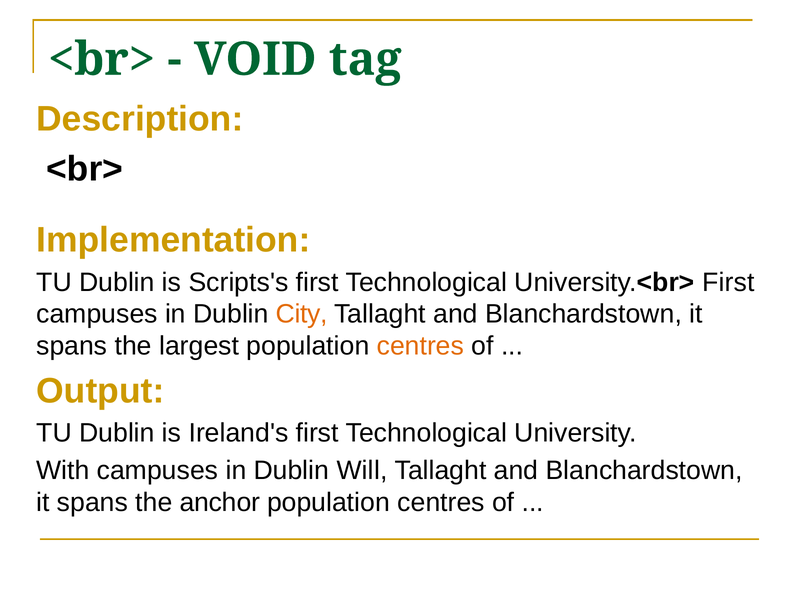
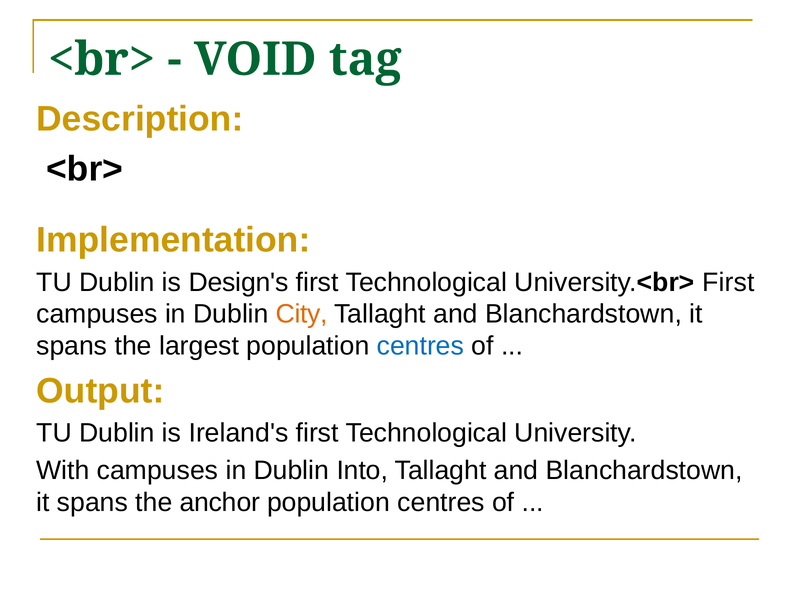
Scripts's: Scripts's -> Design's (239, 282)
centres colour: orange -> blue (420, 346)
Will: Will -> Into (362, 471)
